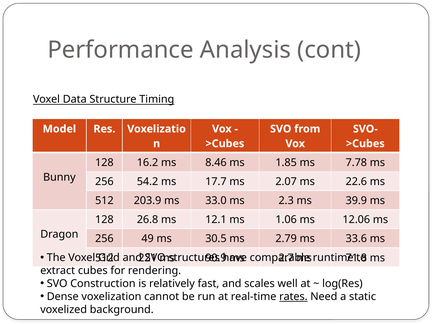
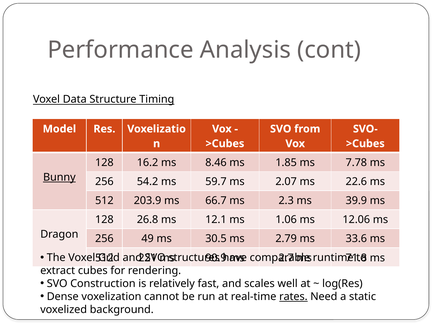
Bunny underline: none -> present (59, 177)
17.7: 17.7 -> 59.7 (216, 182)
33.0: 33.0 -> 66.7 (216, 201)
